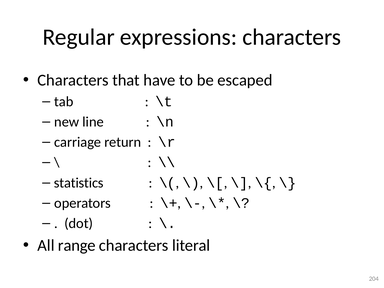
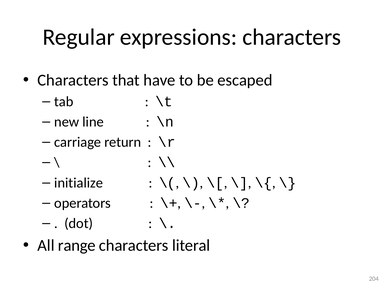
statistics: statistics -> initialize (79, 183)
